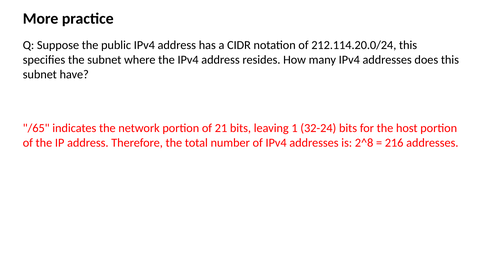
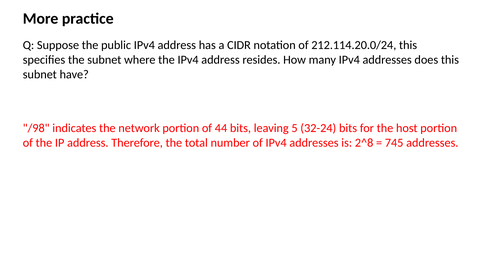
/65: /65 -> /98 (36, 128)
21: 21 -> 44 (221, 128)
1: 1 -> 5 (295, 128)
216: 216 -> 745 (394, 143)
